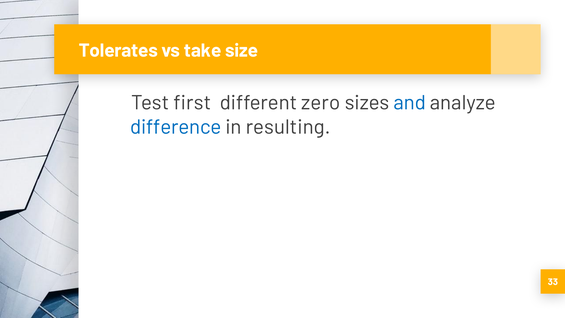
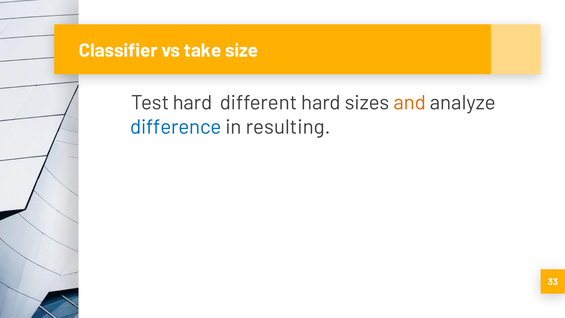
Tolerates: Tolerates -> Classifier (118, 51)
first: first -> hard (193, 103)
different zero: zero -> hard (321, 103)
and colour: blue -> orange (410, 103)
